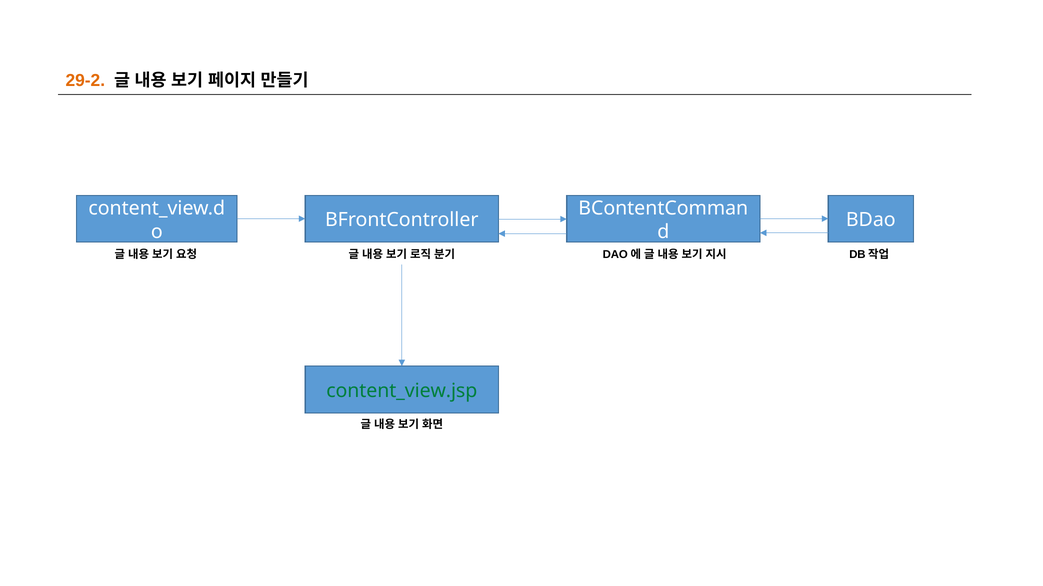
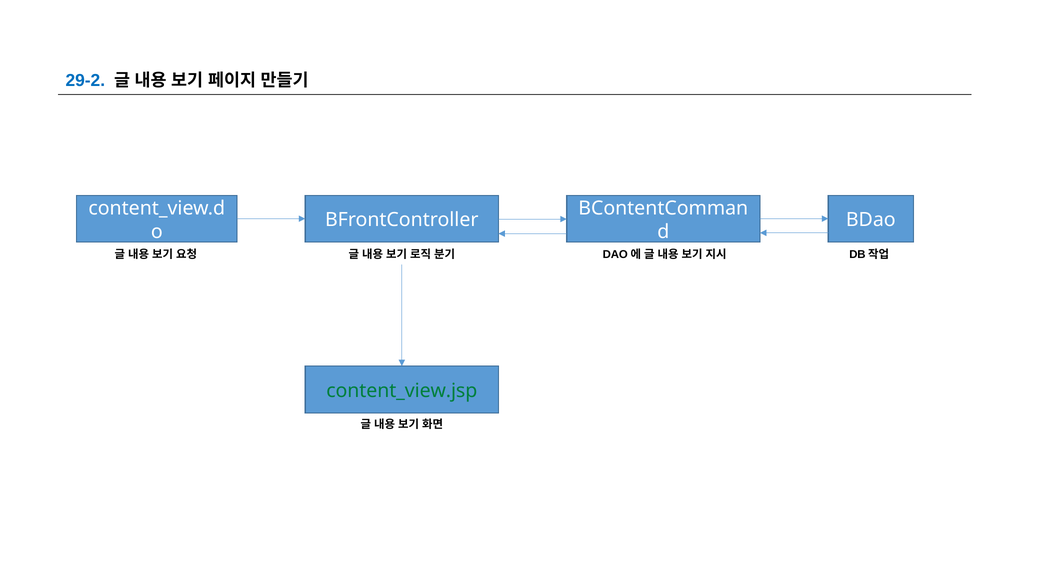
29-2 colour: orange -> blue (85, 81)
